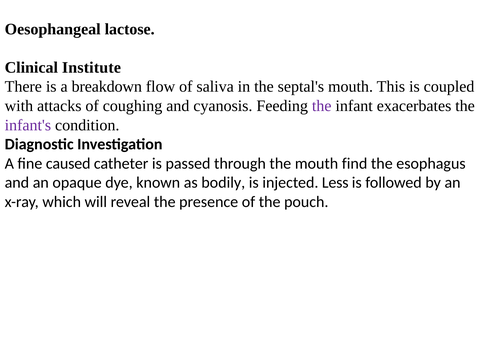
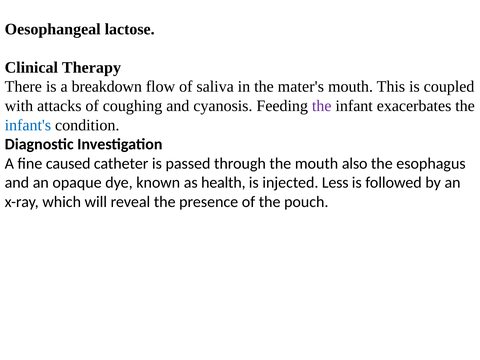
Institute: Institute -> Therapy (91, 67)
septal's: septal's -> mater's (301, 87)
infant's colour: purple -> blue (28, 125)
find: find -> also (355, 163)
bodily: bodily -> health (223, 183)
